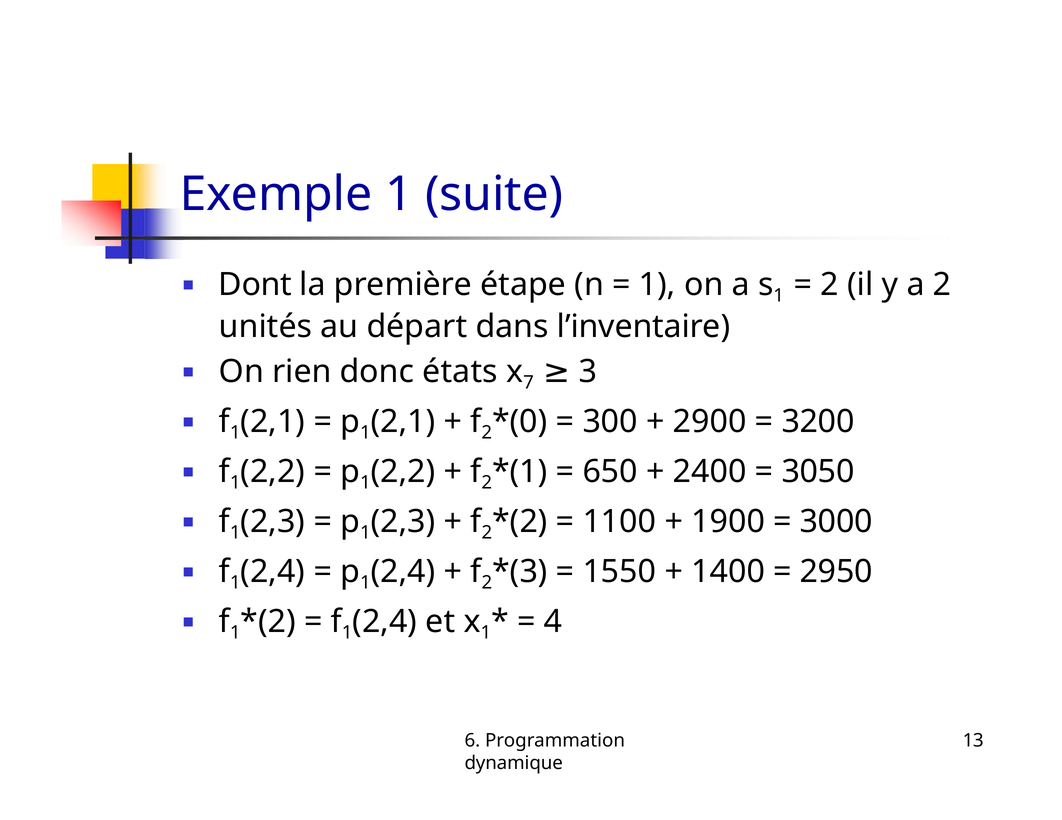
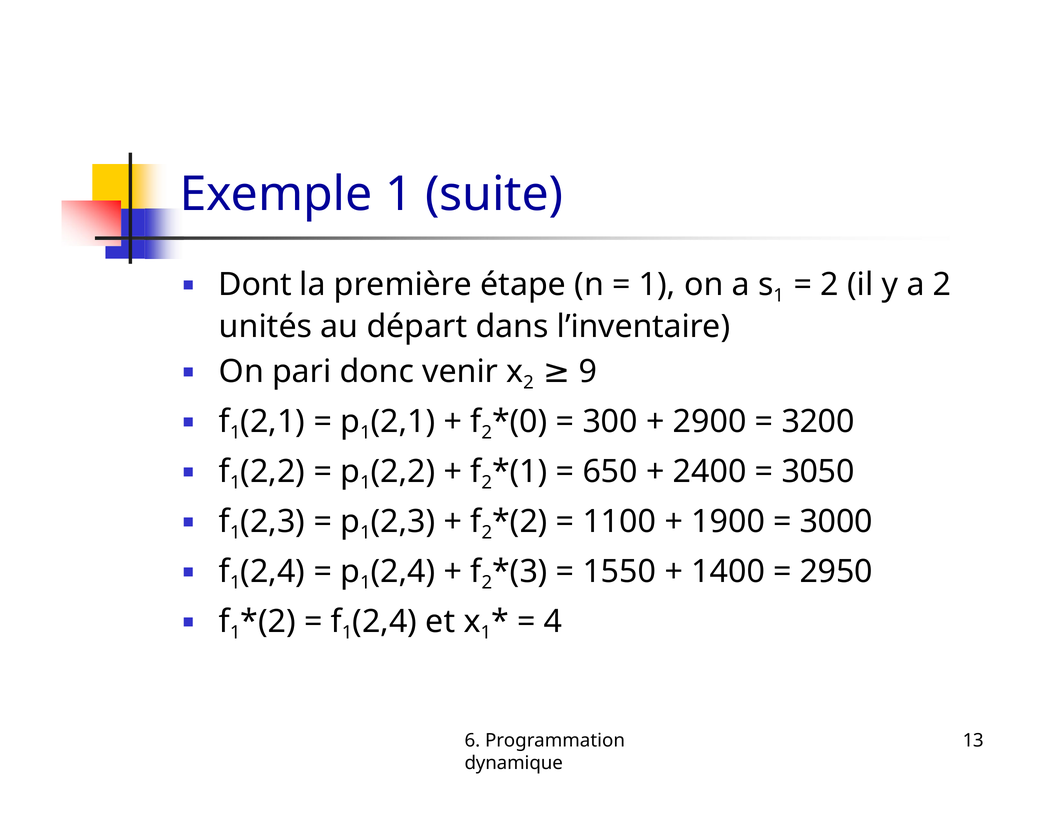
rien: rien -> pari (302, 372)
états: états -> venir (460, 372)
7: 7 -> 2 (529, 383)
3: 3 -> 9 (588, 372)
